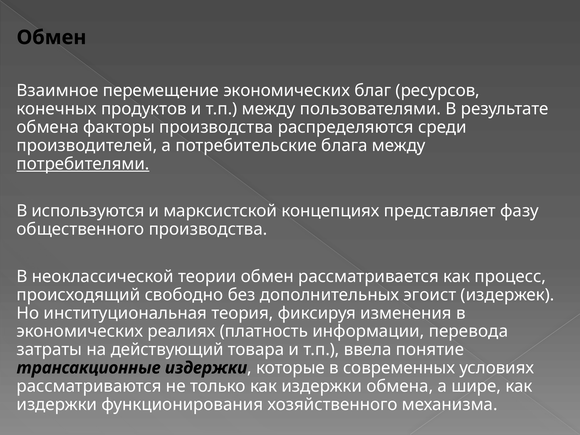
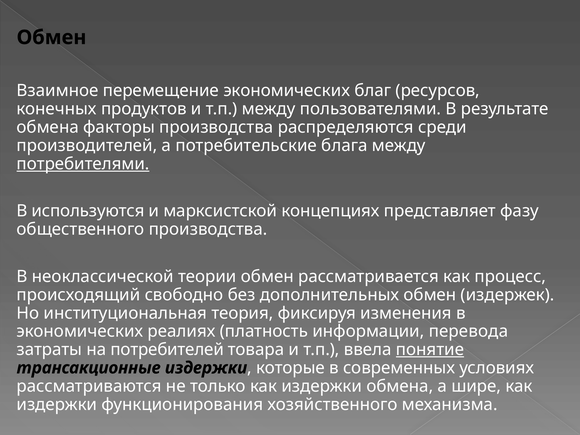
дополнительных эгоист: эгоист -> обмен (430, 295)
действующий: действующий -> потребителей (167, 350)
понятие underline: none -> present (430, 350)
